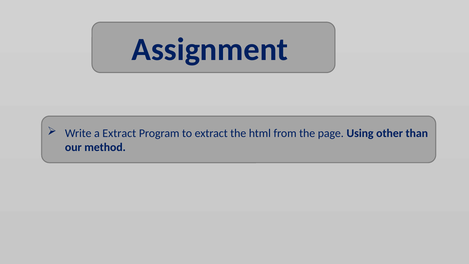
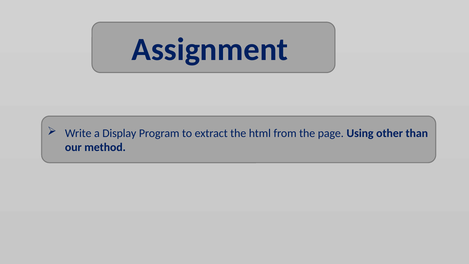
a Extract: Extract -> Display (119, 133)
